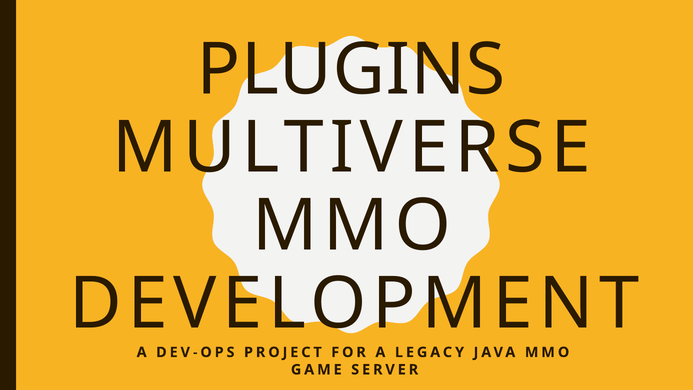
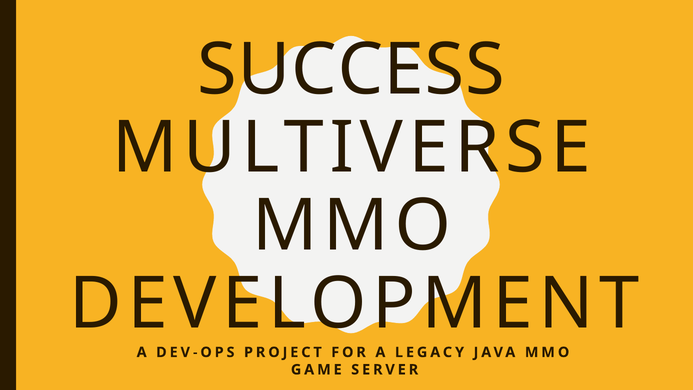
PLUGINS: PLUGINS -> SUCCESS (351, 70)
